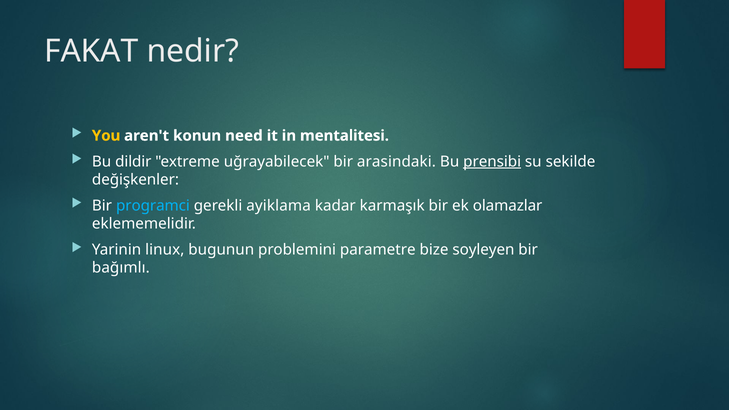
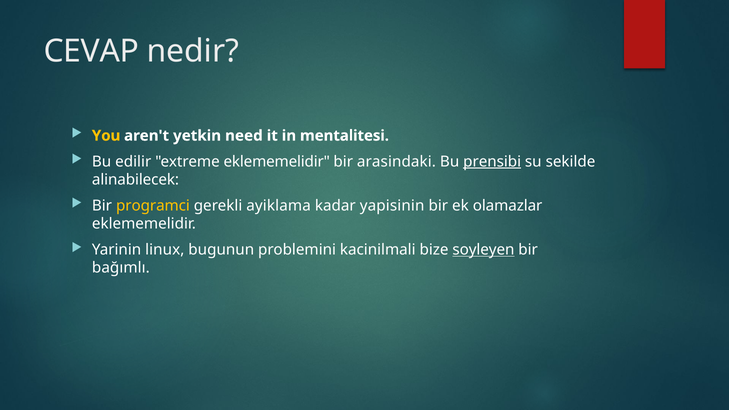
FAKAT: FAKAT -> CEVAP (91, 51)
konun: konun -> yetkin (197, 136)
dildir: dildir -> edilir (133, 162)
extreme uğrayabilecek: uğrayabilecek -> eklememelidir (277, 162)
değişkenler: değişkenler -> alinabilecek (135, 180)
programci colour: light blue -> yellow (153, 206)
karmaşık: karmaşık -> yapisinin (392, 206)
parametre: parametre -> kacinilmali (378, 250)
soyleyen underline: none -> present (483, 250)
